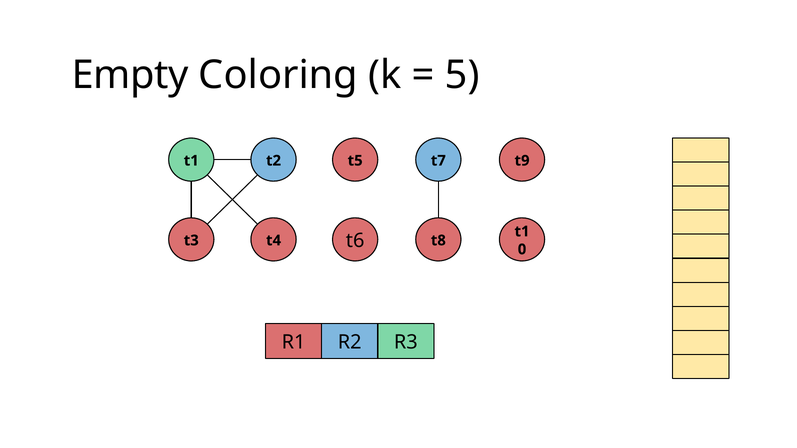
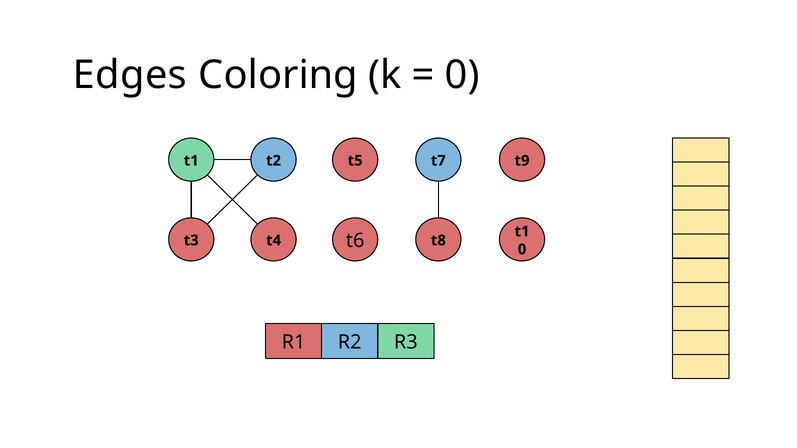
Empty: Empty -> Edges (130, 75)
5: 5 -> 0 (462, 75)
